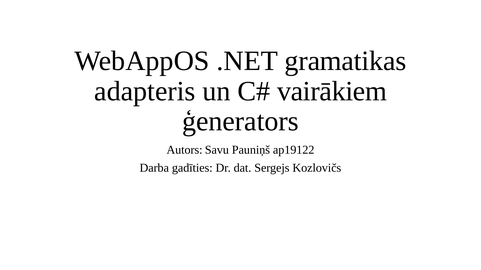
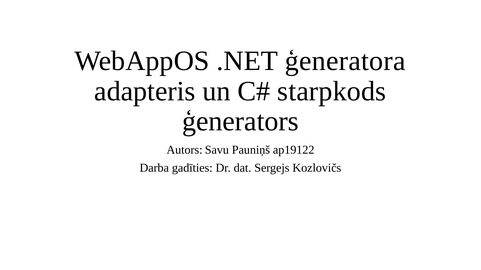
gramatikas: gramatikas -> ģeneratora (345, 61)
vairākiem: vairākiem -> starpkods (332, 91)
